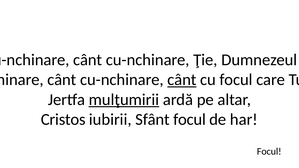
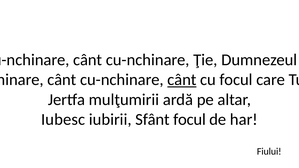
mulţumirii underline: present -> none (124, 100)
Cristos: Cristos -> Iubesc (63, 120)
Focul: Focul -> Fiului (269, 152)
